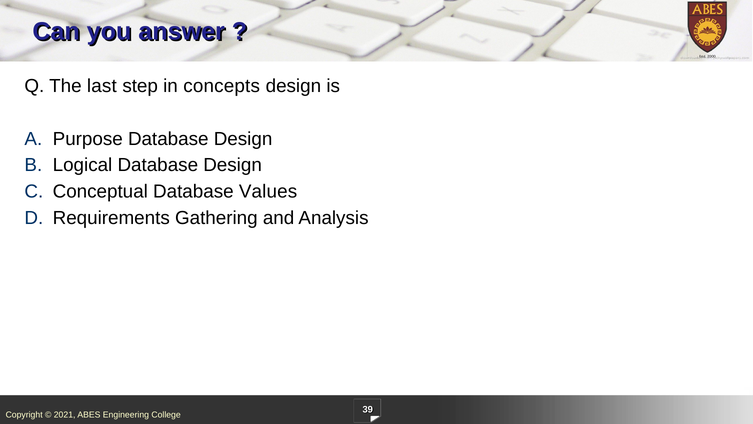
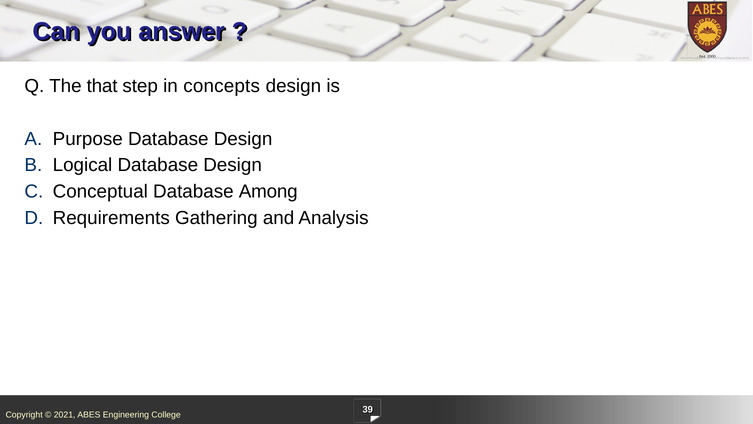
last: last -> that (102, 86)
Values: Values -> Among (268, 191)
